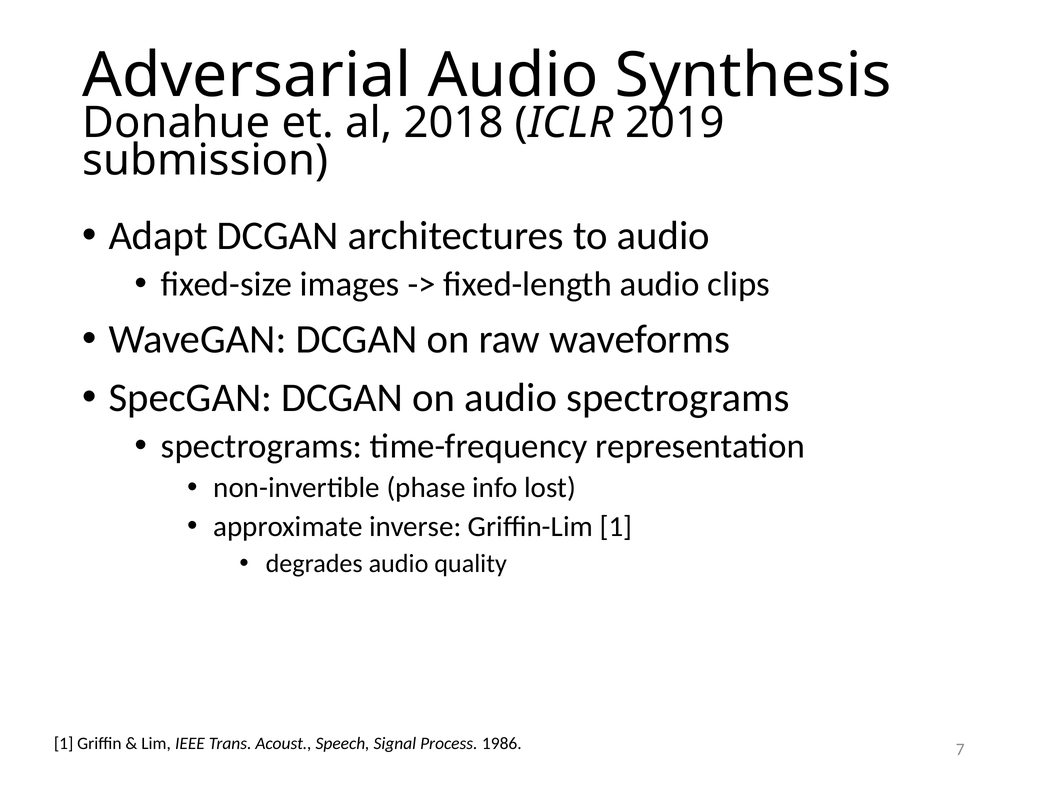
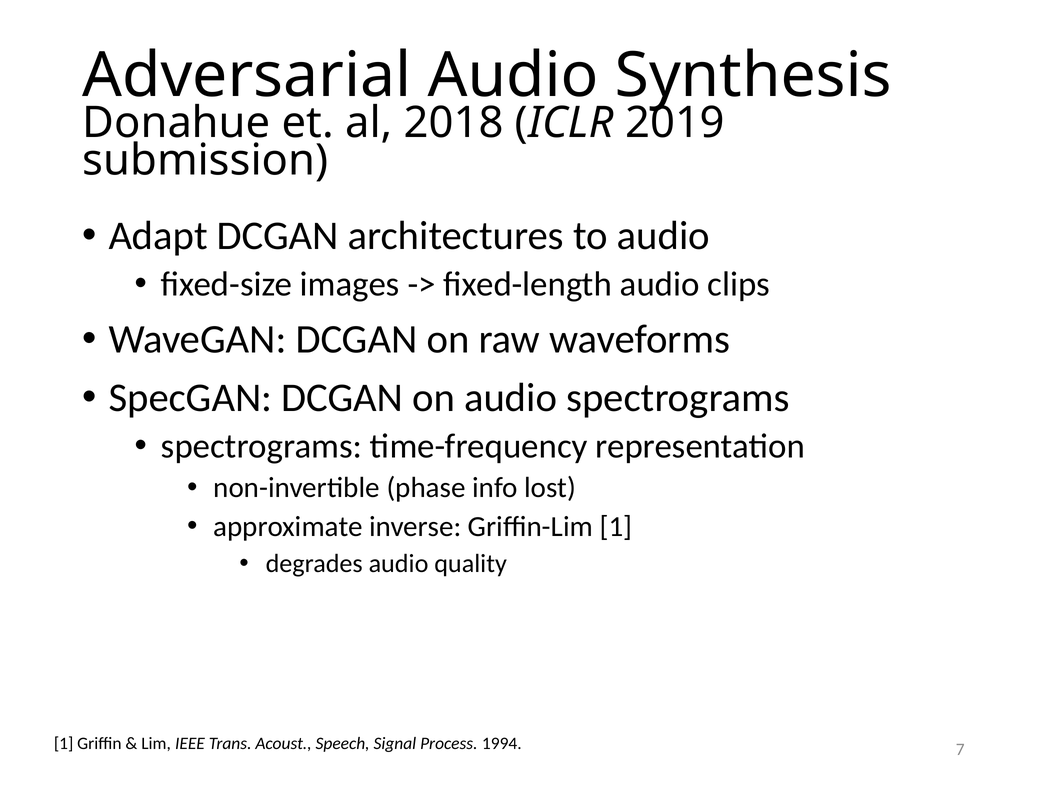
1986: 1986 -> 1994 (502, 744)
